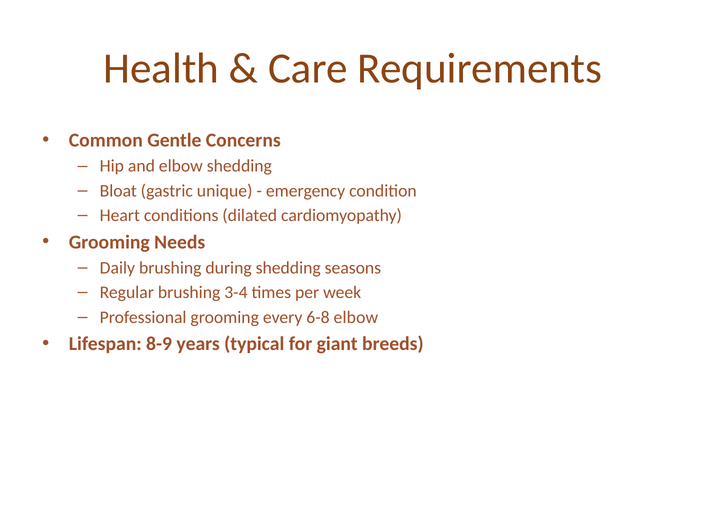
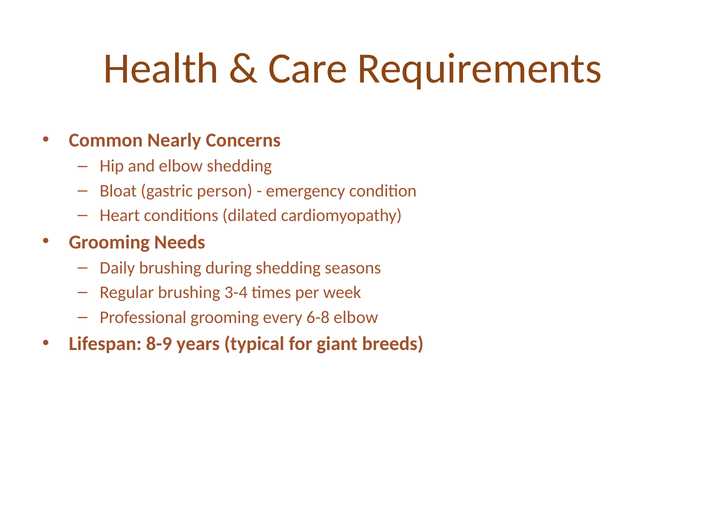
Gentle: Gentle -> Nearly (174, 140)
unique: unique -> person (225, 191)
